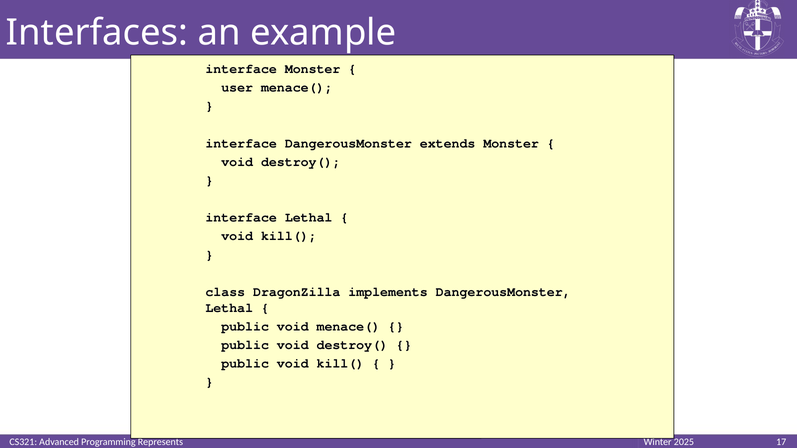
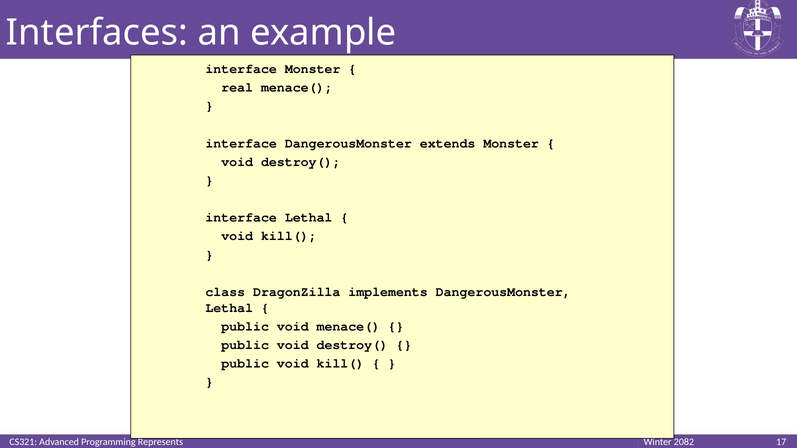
user: user -> real (237, 88)
2025: 2025 -> 2082 (684, 442)
